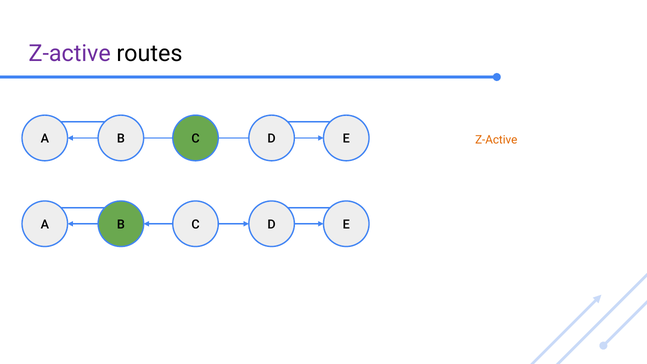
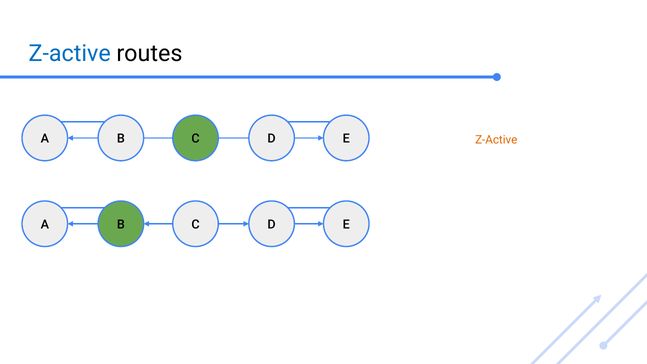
Z-active colour: purple -> blue (70, 54)
